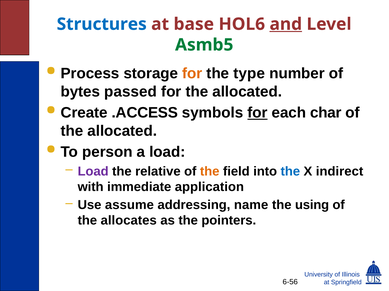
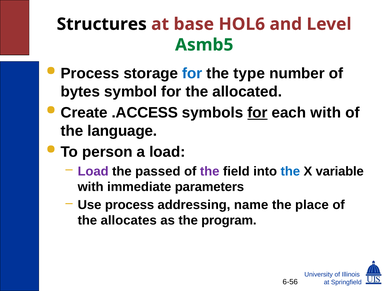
Structures colour: blue -> black (102, 24)
and underline: present -> none (286, 24)
for colour: orange -> blue (192, 74)
passed: passed -> symbol (131, 92)
each char: char -> with (326, 113)
allocated: allocated -> language (122, 131)
relative: relative -> passed (158, 172)
the colour: orange -> purple (210, 172)
indirect: indirect -> variable (340, 172)
application: application -> parameters (209, 187)
Use assume: assume -> process (130, 205)
using: using -> place (312, 205)
pointers: pointers -> program (229, 221)
